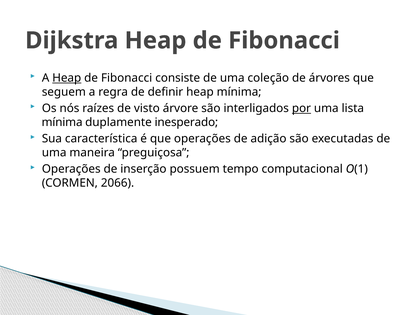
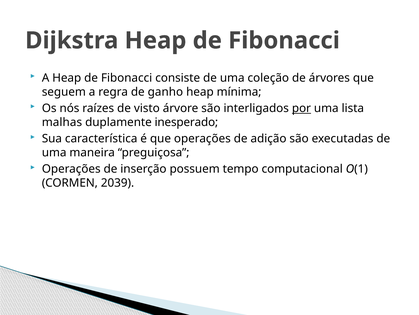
Heap underline: present -> none (67, 78)
definir: definir -> ganho (165, 92)
mínima: mínima -> malhas (62, 122)
2066: 2066 -> 2039 (118, 183)
